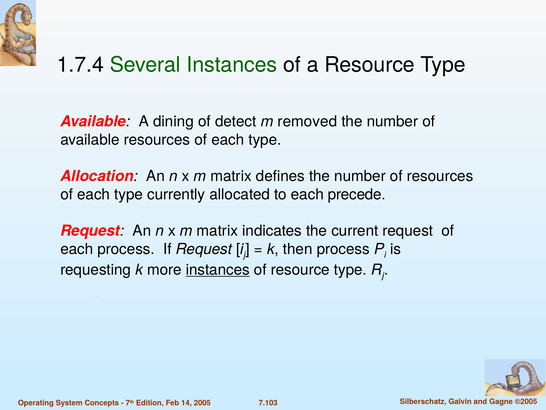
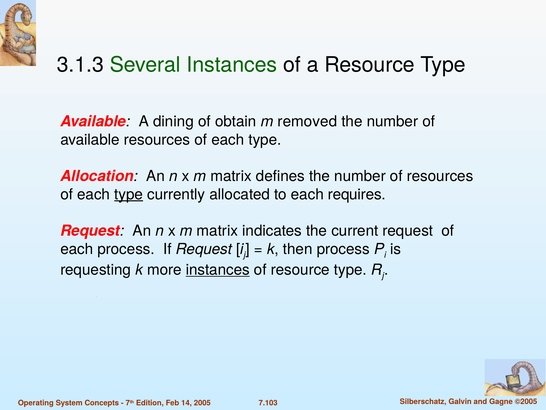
1.7.4: 1.7.4 -> 3.1.3 (80, 65)
detect: detect -> obtain (236, 121)
type underline: none -> present (129, 194)
precede: precede -> requires (357, 194)
